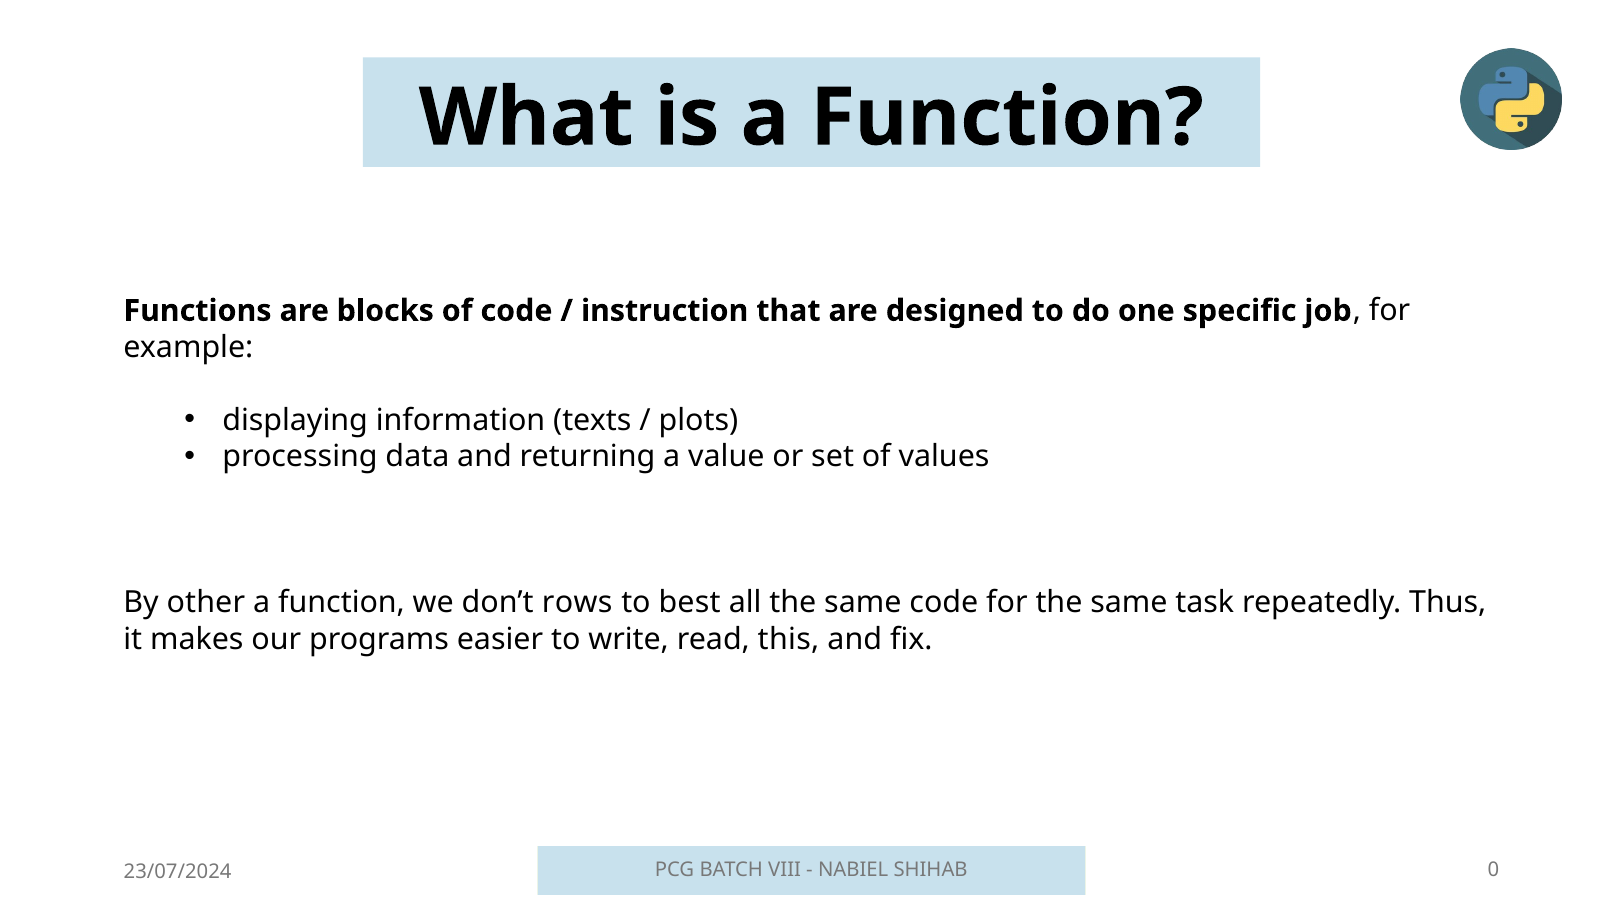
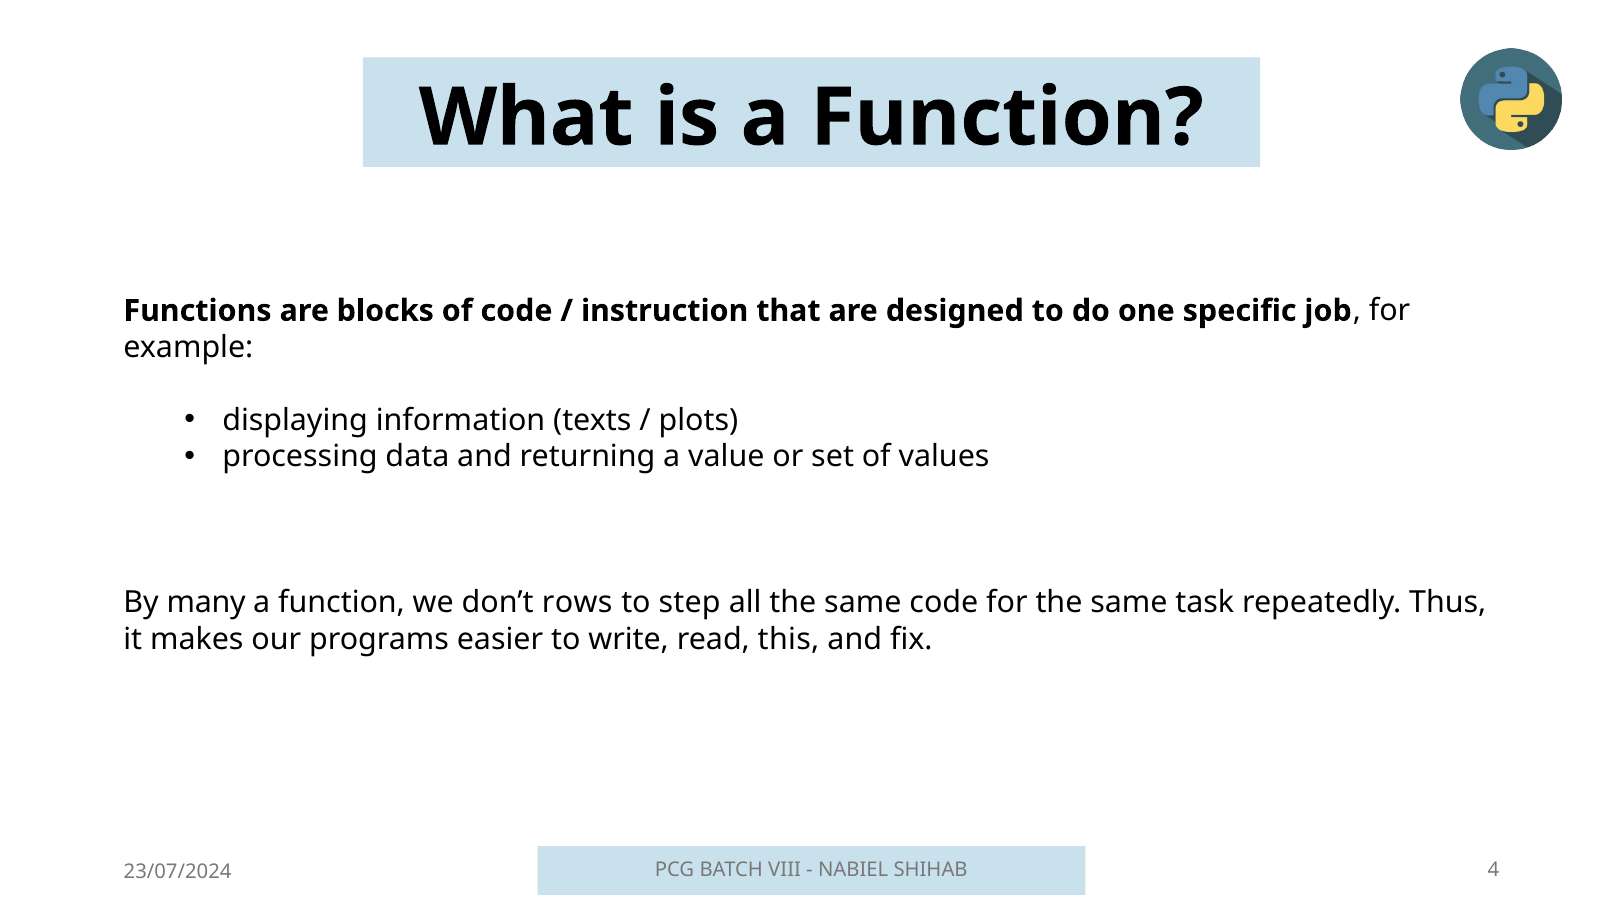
other: other -> many (206, 603)
best: best -> step (690, 603)
0: 0 -> 4 (1493, 870)
